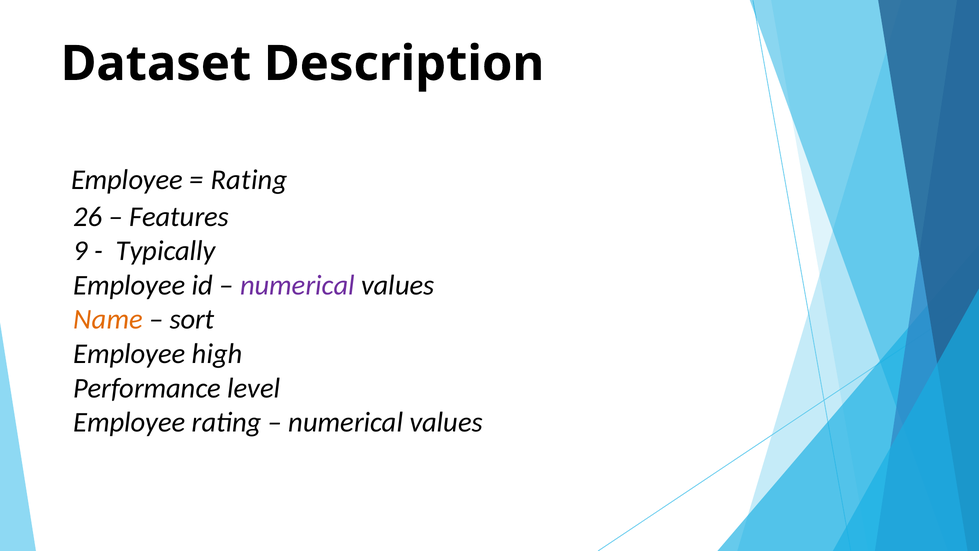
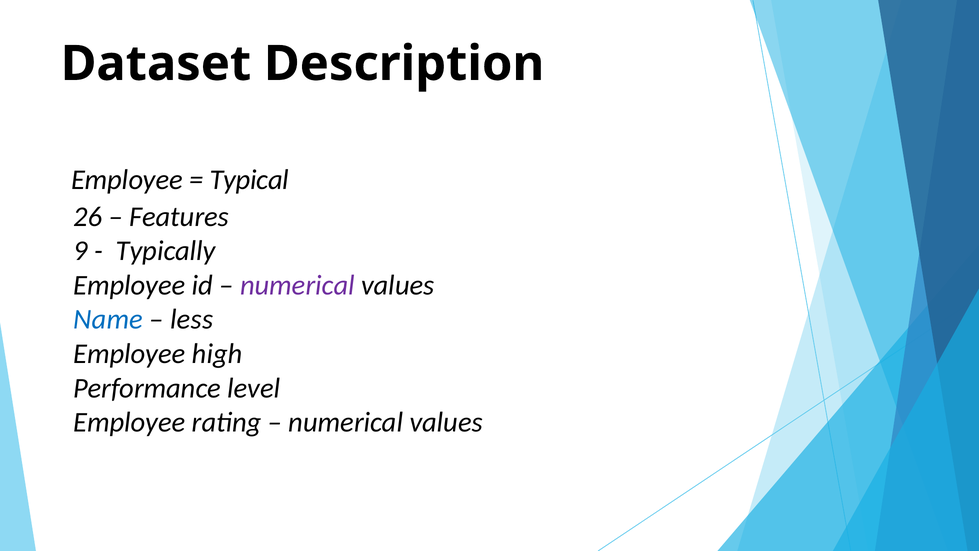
Rating: Rating -> Typical (249, 180)
Name colour: orange -> blue (108, 319)
sort: sort -> less (192, 319)
